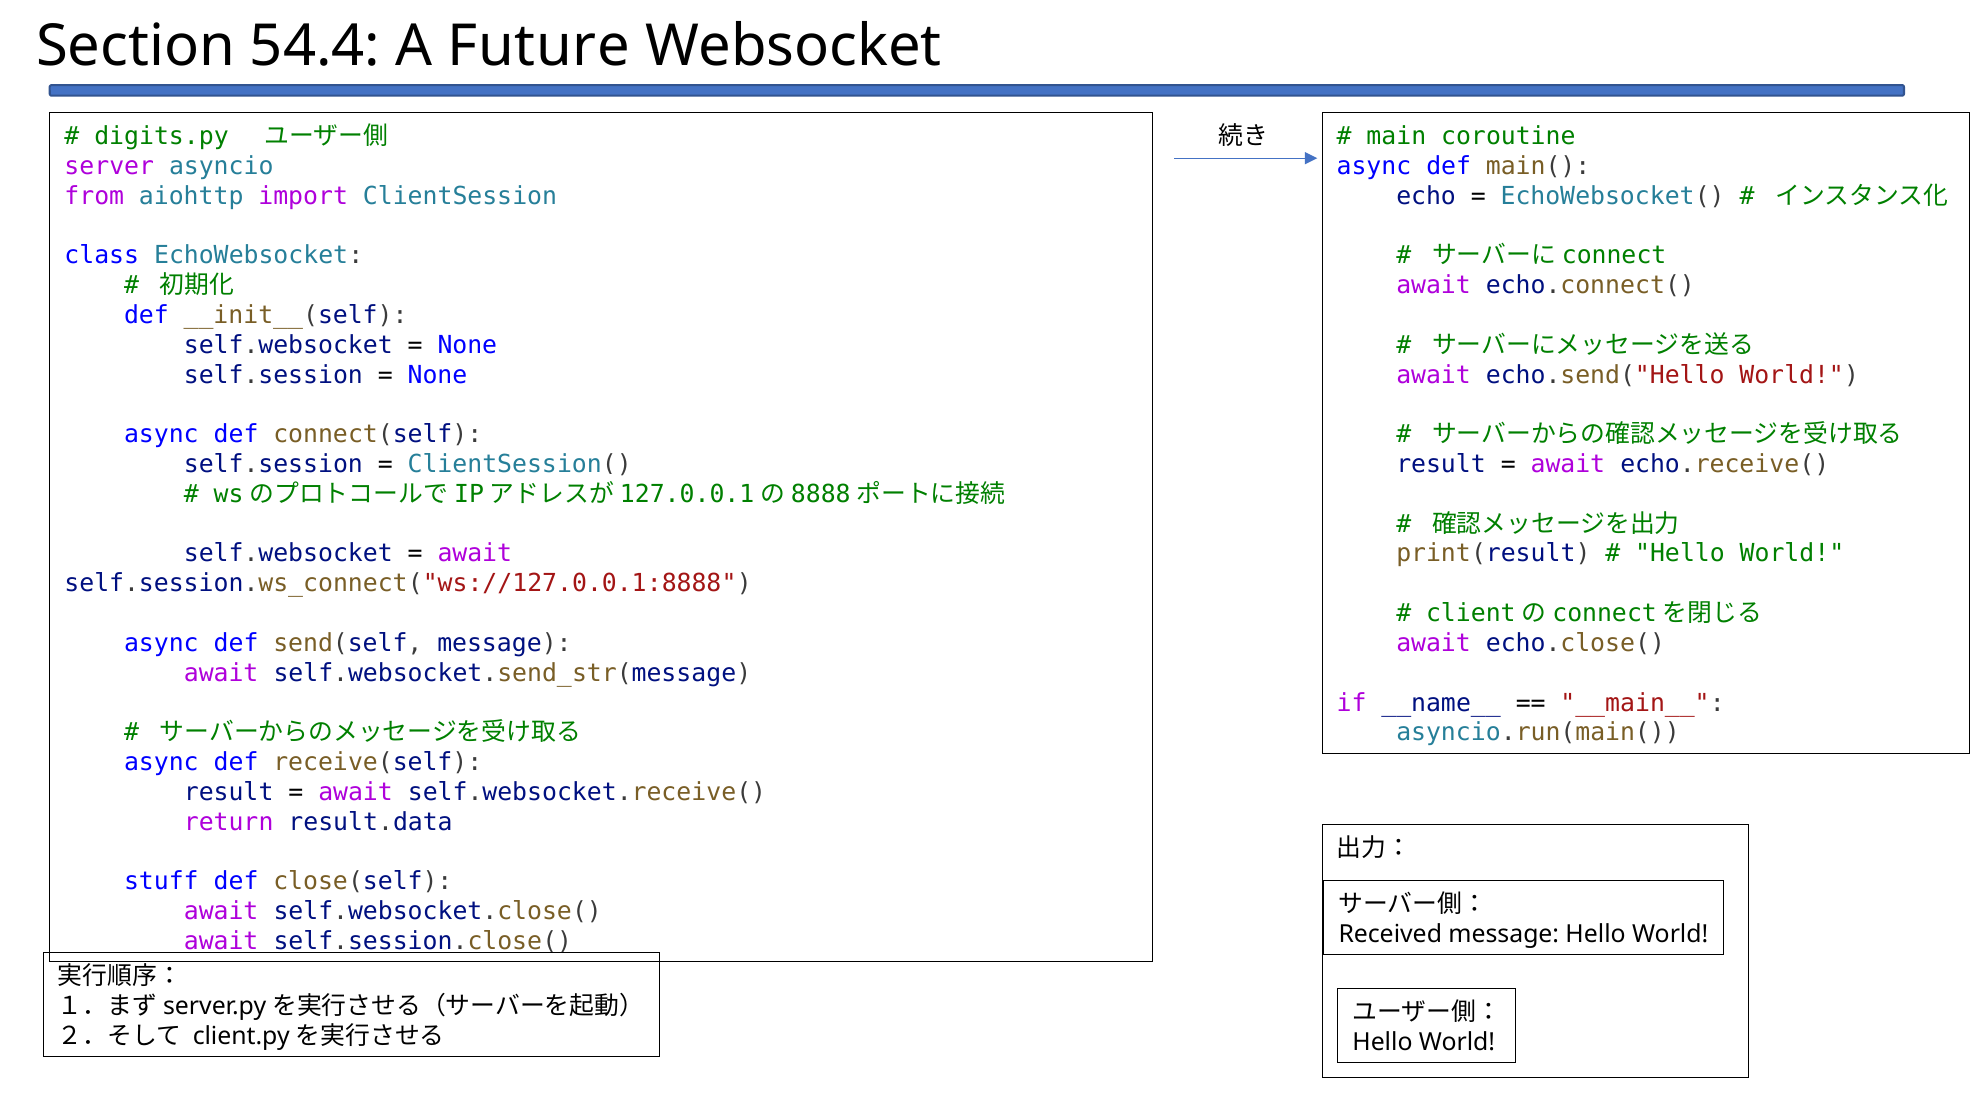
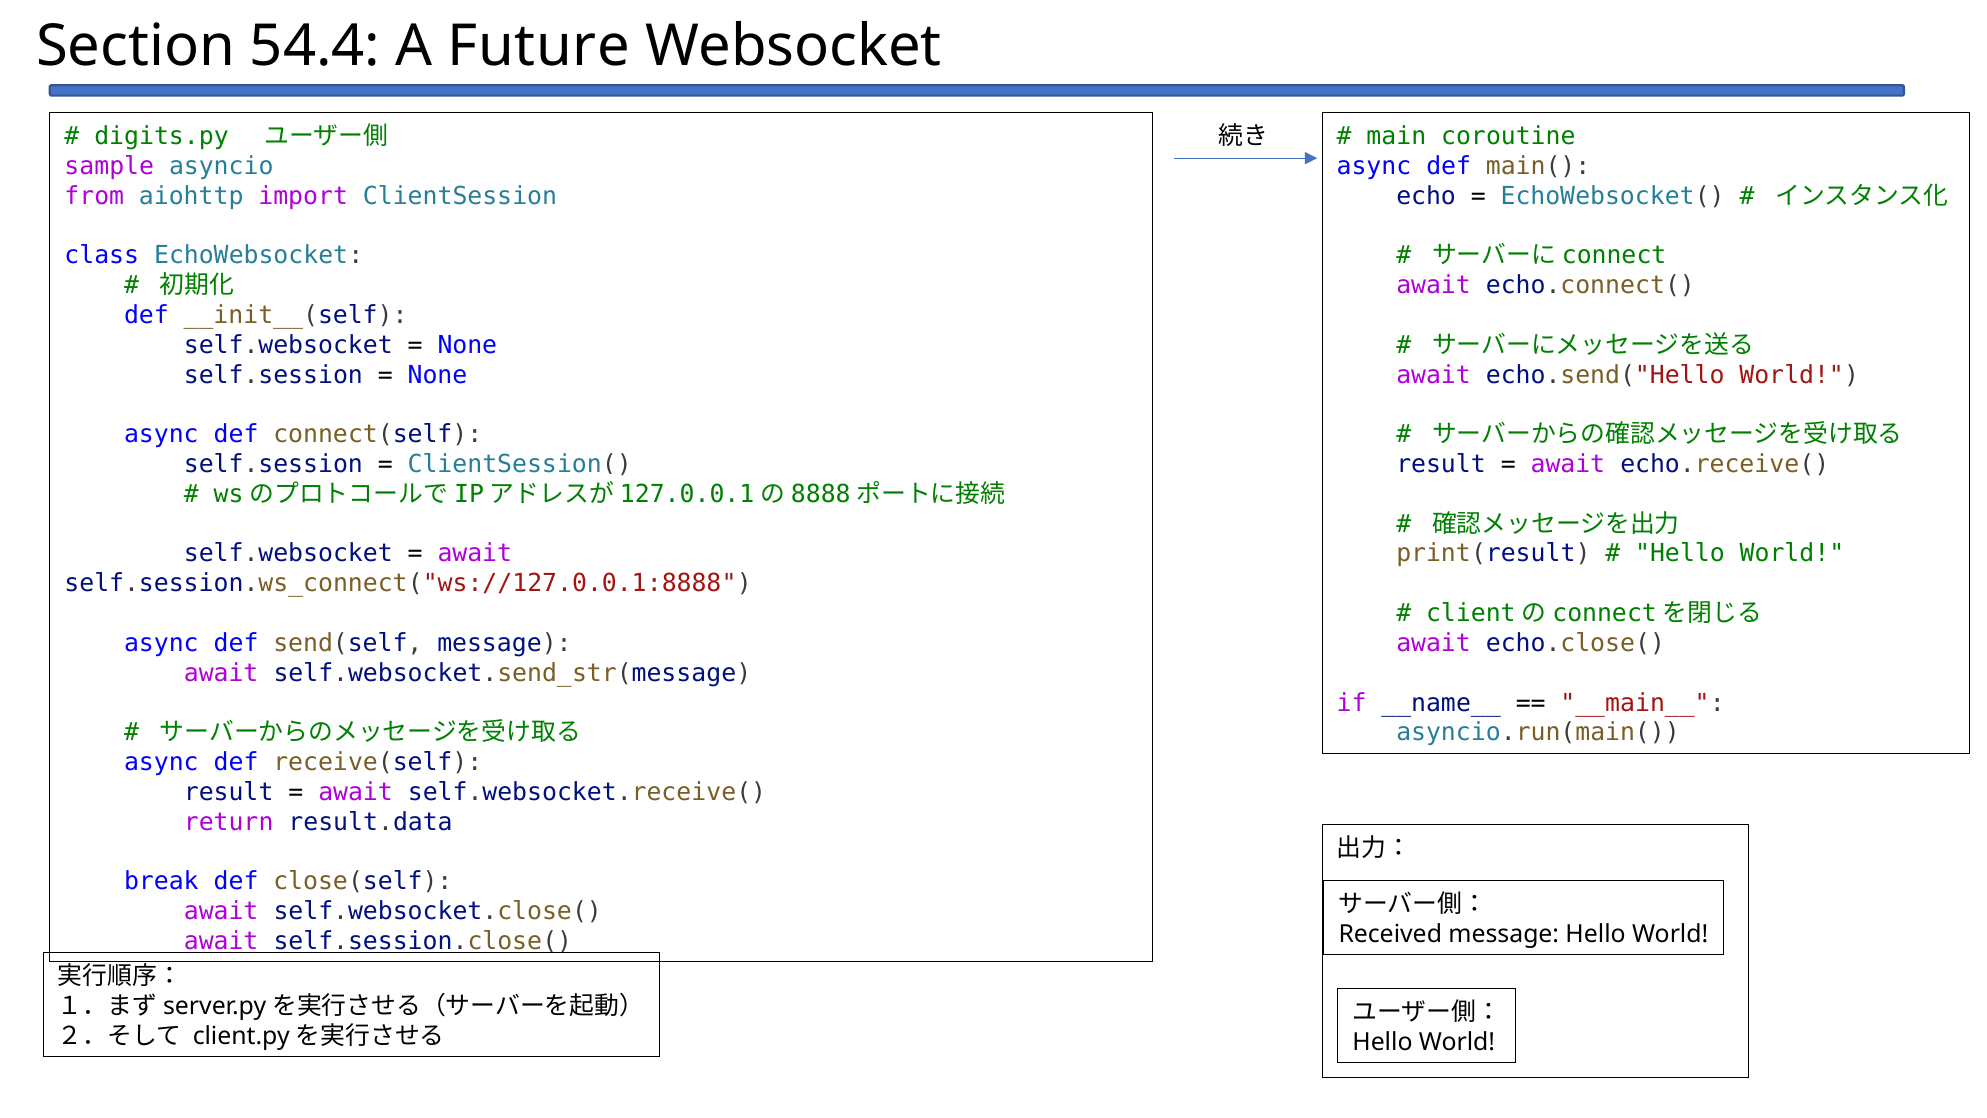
server: server -> sample (109, 166)
stuff: stuff -> break (161, 881)
